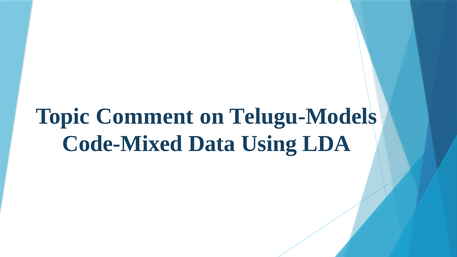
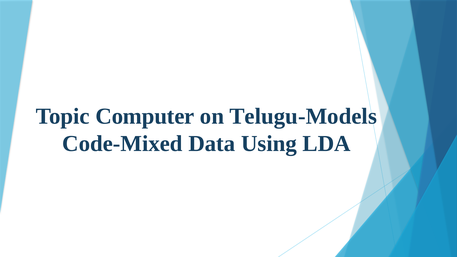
Comment: Comment -> Computer (145, 116)
